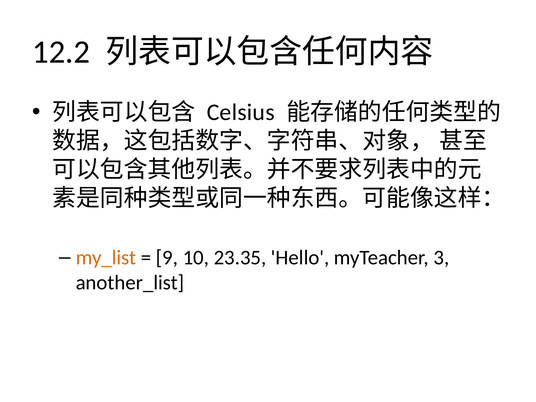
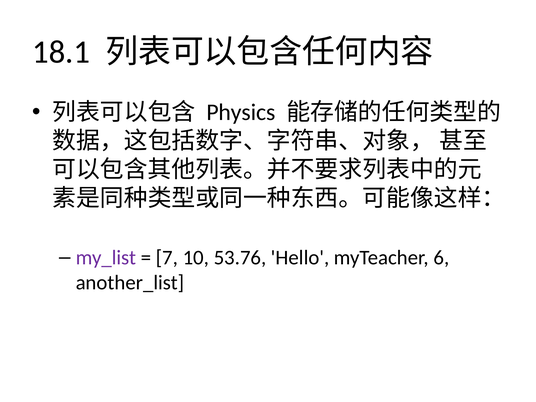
12.2: 12.2 -> 18.1 (61, 52)
Celsius: Celsius -> Physics (241, 112)
my_list colour: orange -> purple (106, 258)
9: 9 -> 7 (167, 258)
23.35: 23.35 -> 53.76 (240, 258)
3: 3 -> 6 (441, 258)
